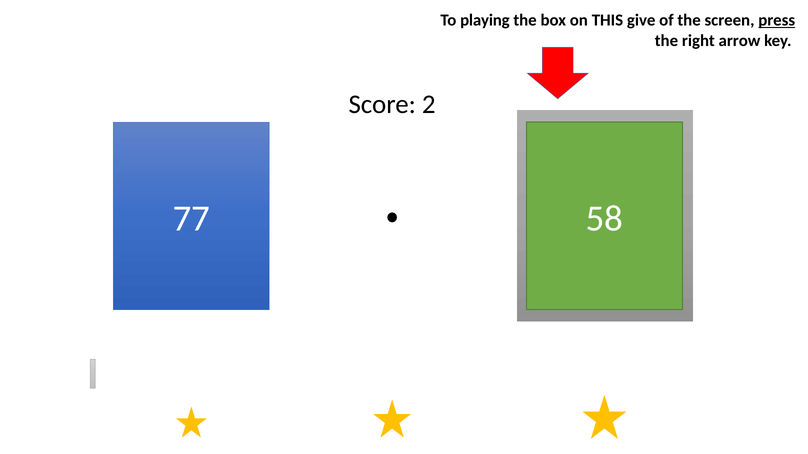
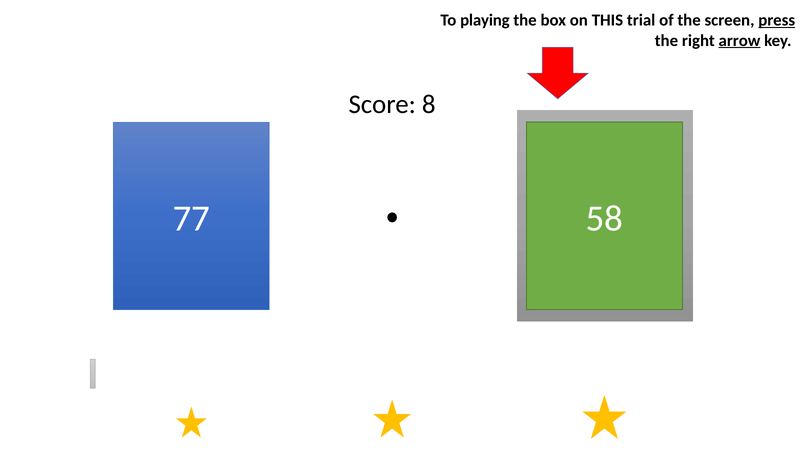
give: give -> trial (641, 20)
arrow underline: none -> present (739, 41)
2: 2 -> 8 (429, 105)
